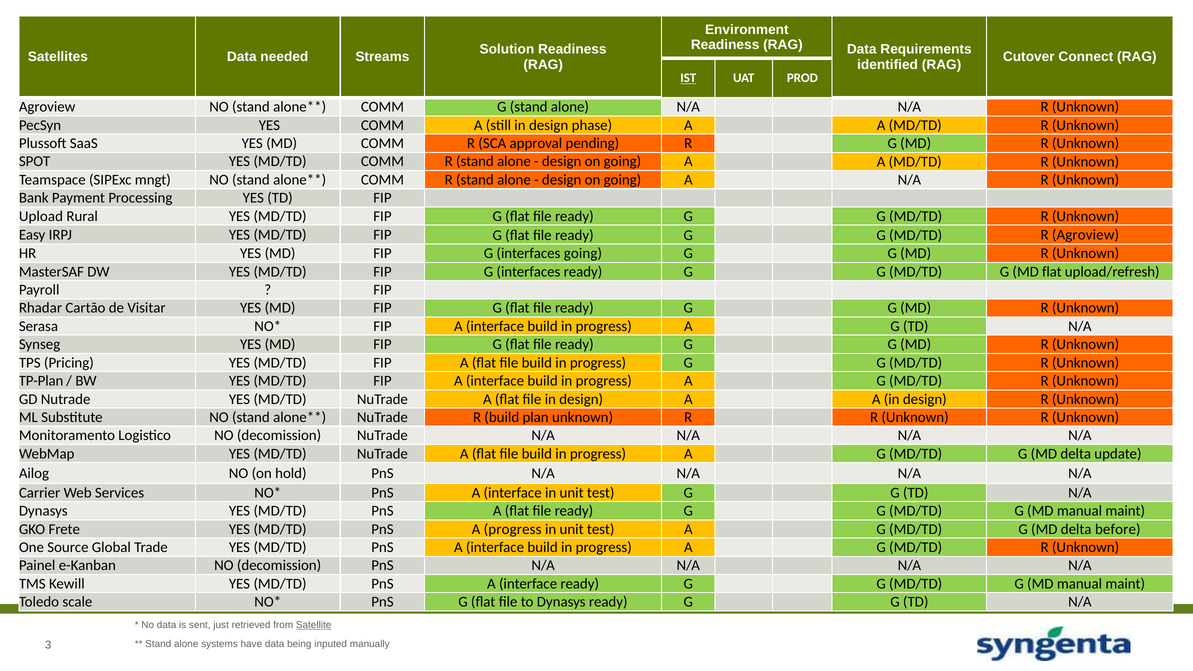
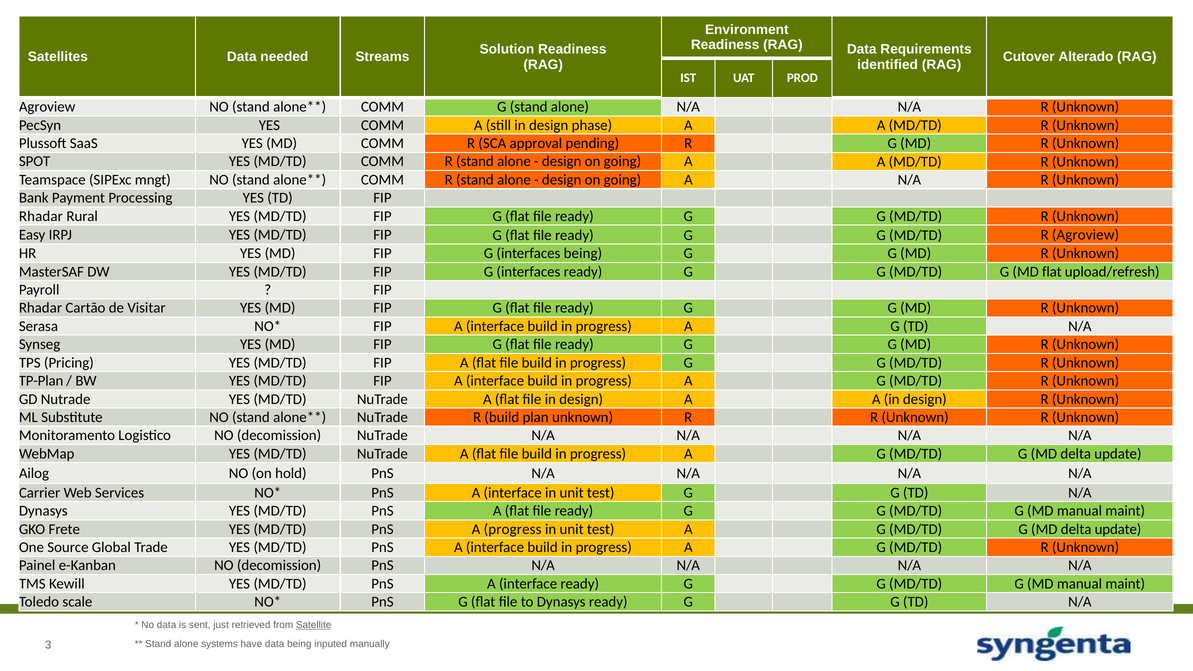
Connect: Connect -> Alterado (1086, 57)
IST underline: present -> none (688, 78)
Upload: Upload -> Rhadar (41, 216)
interfaces going: going -> being (583, 253)
before: before -> update (1118, 529)
